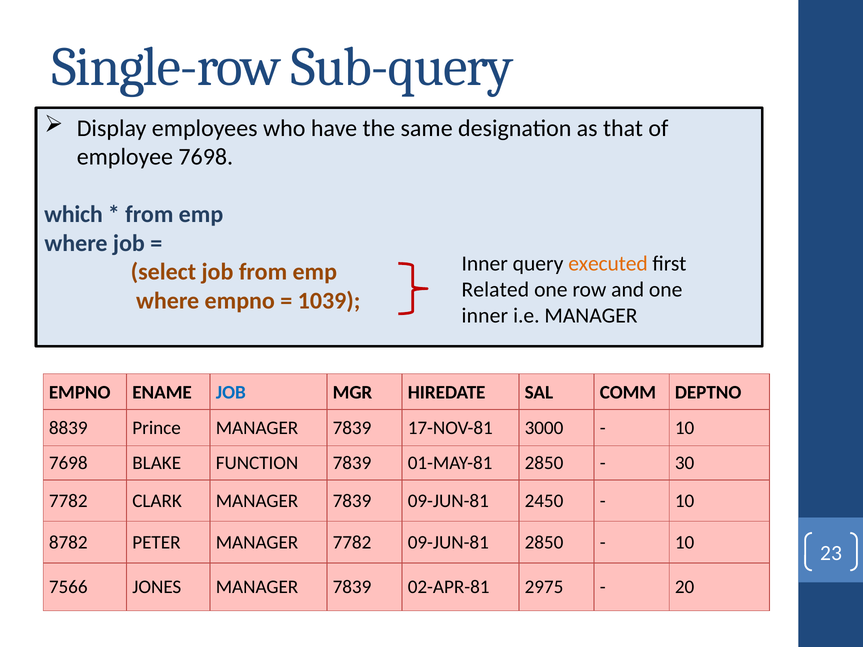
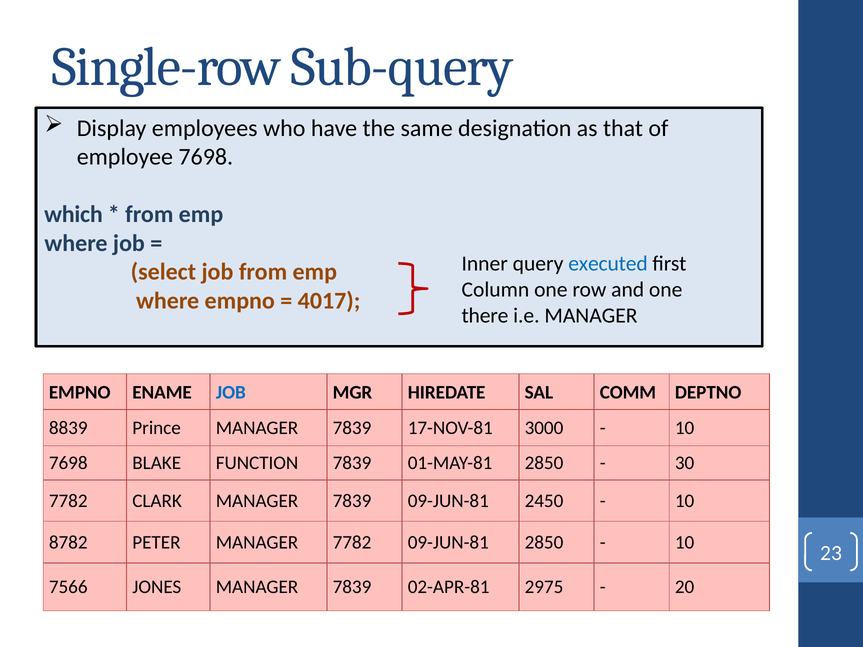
executed colour: orange -> blue (608, 264)
Related: Related -> Column (495, 290)
1039: 1039 -> 4017 (329, 301)
inner: inner -> there (485, 316)
